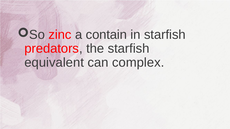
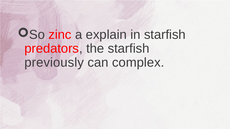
contain: contain -> explain (106, 35)
equivalent: equivalent -> previously (54, 63)
